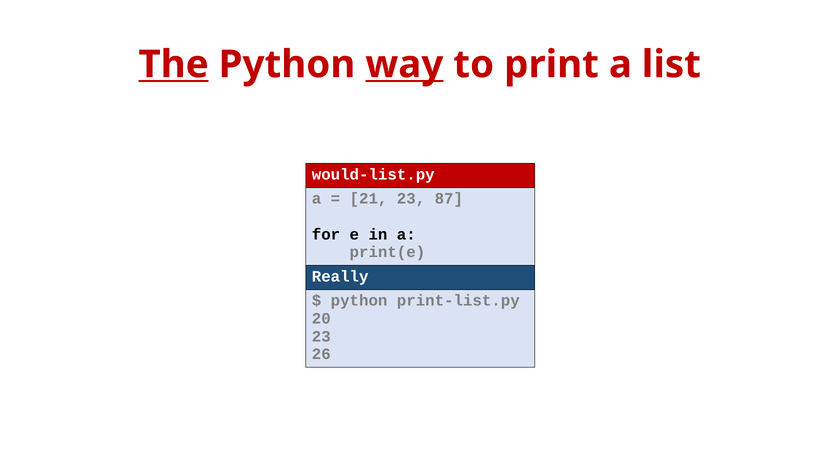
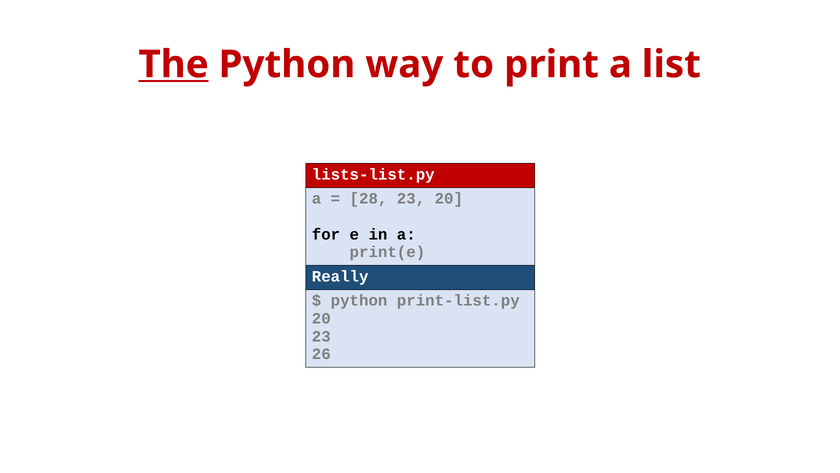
way underline: present -> none (404, 64)
would-list.py: would-list.py -> lists-list.py (373, 174)
21: 21 -> 28 (369, 198)
23 87: 87 -> 20 (449, 198)
